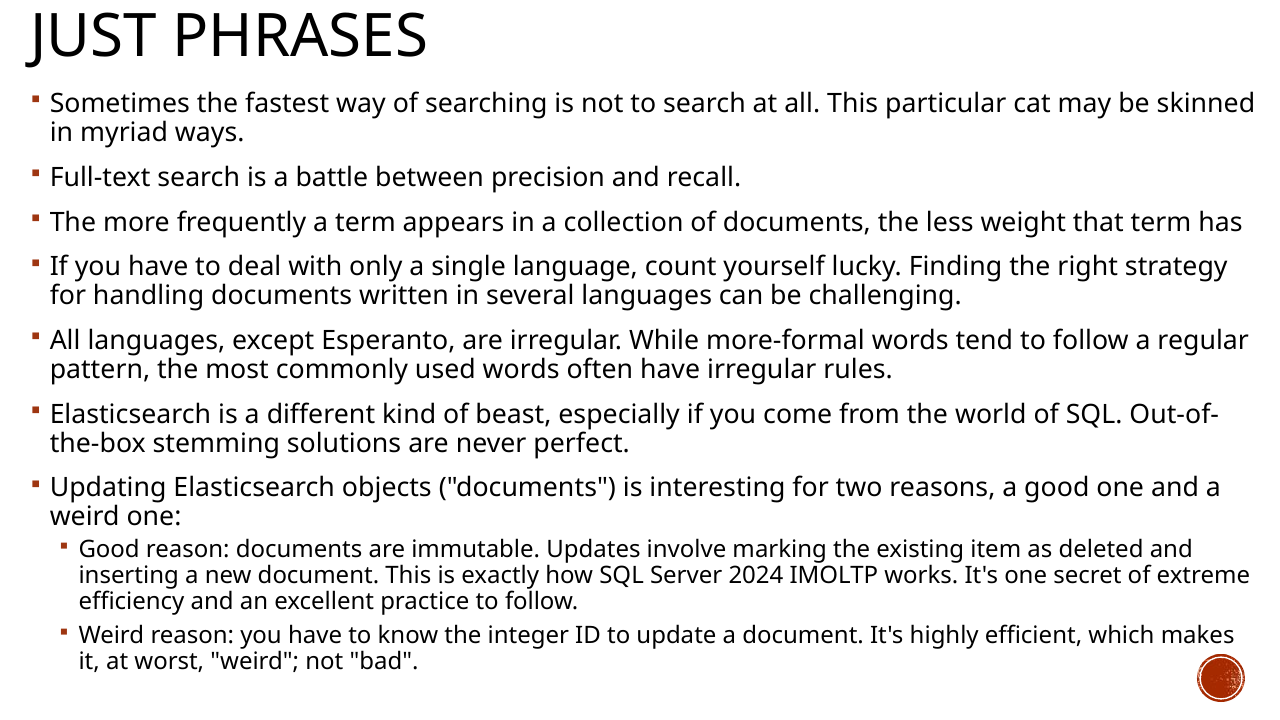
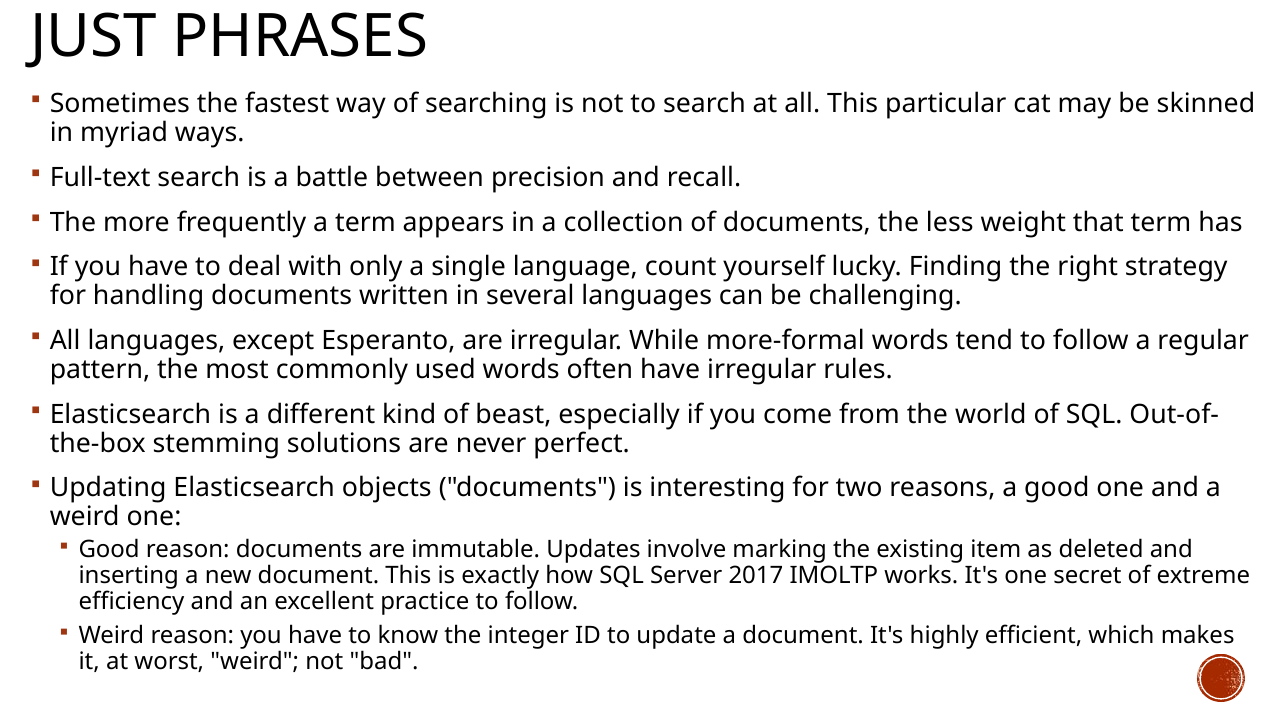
2024: 2024 -> 2017 (756, 576)
